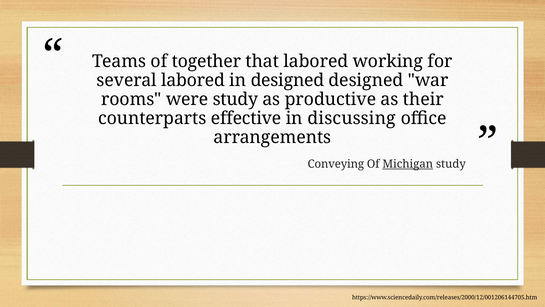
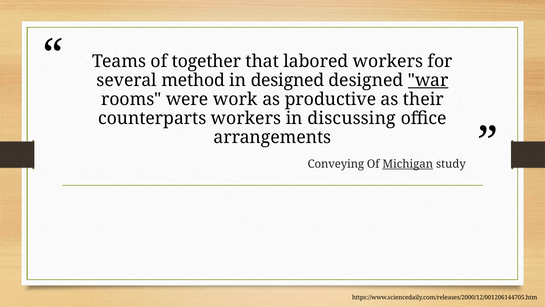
labored working: working -> workers (388, 61)
several labored: labored -> method (193, 80)
war underline: none -> present (428, 80)
were study: study -> work (235, 99)
counterparts effective: effective -> workers (246, 118)
